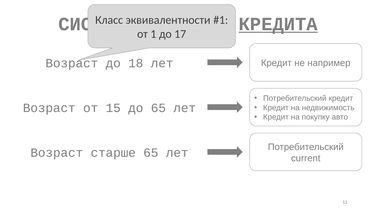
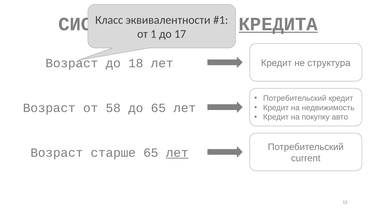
например: например -> структура (329, 63)
15: 15 -> 58 (113, 108)
лет underline: none -> present (177, 152)
